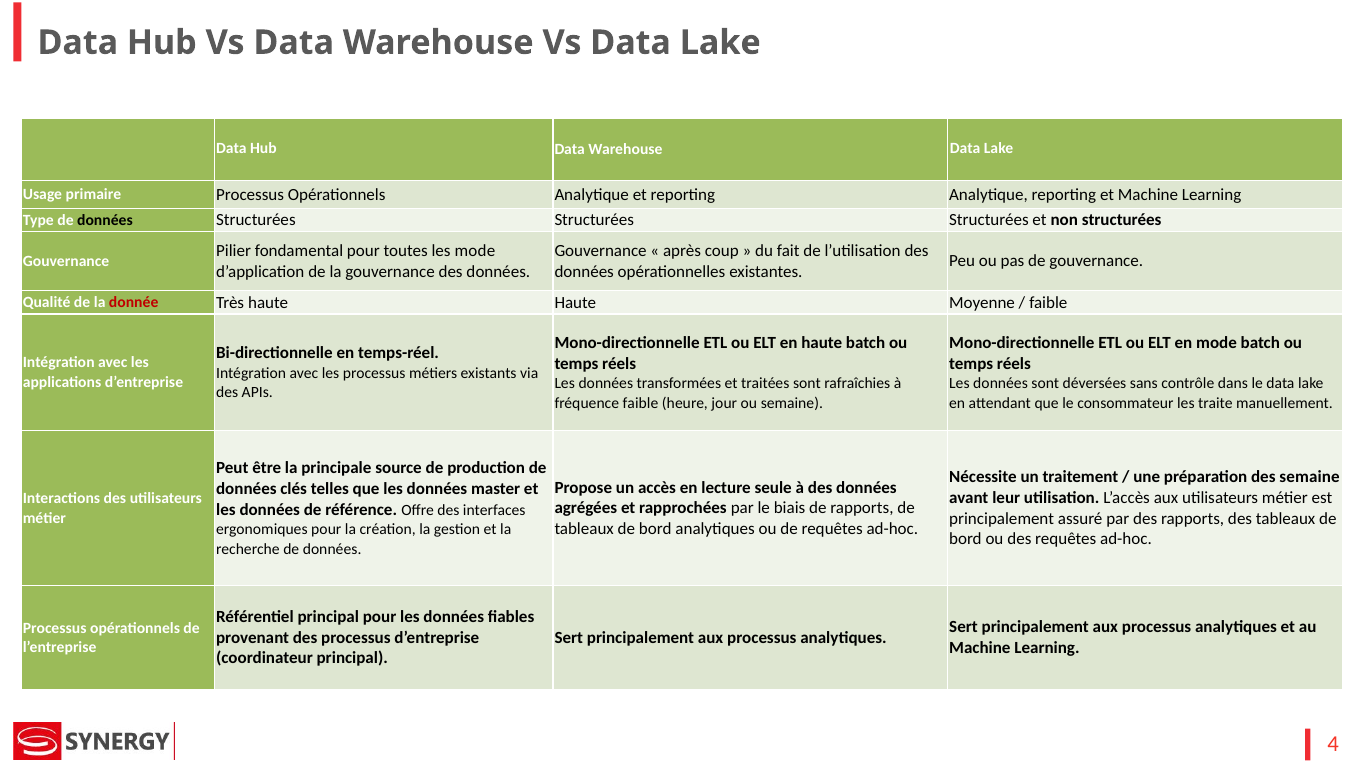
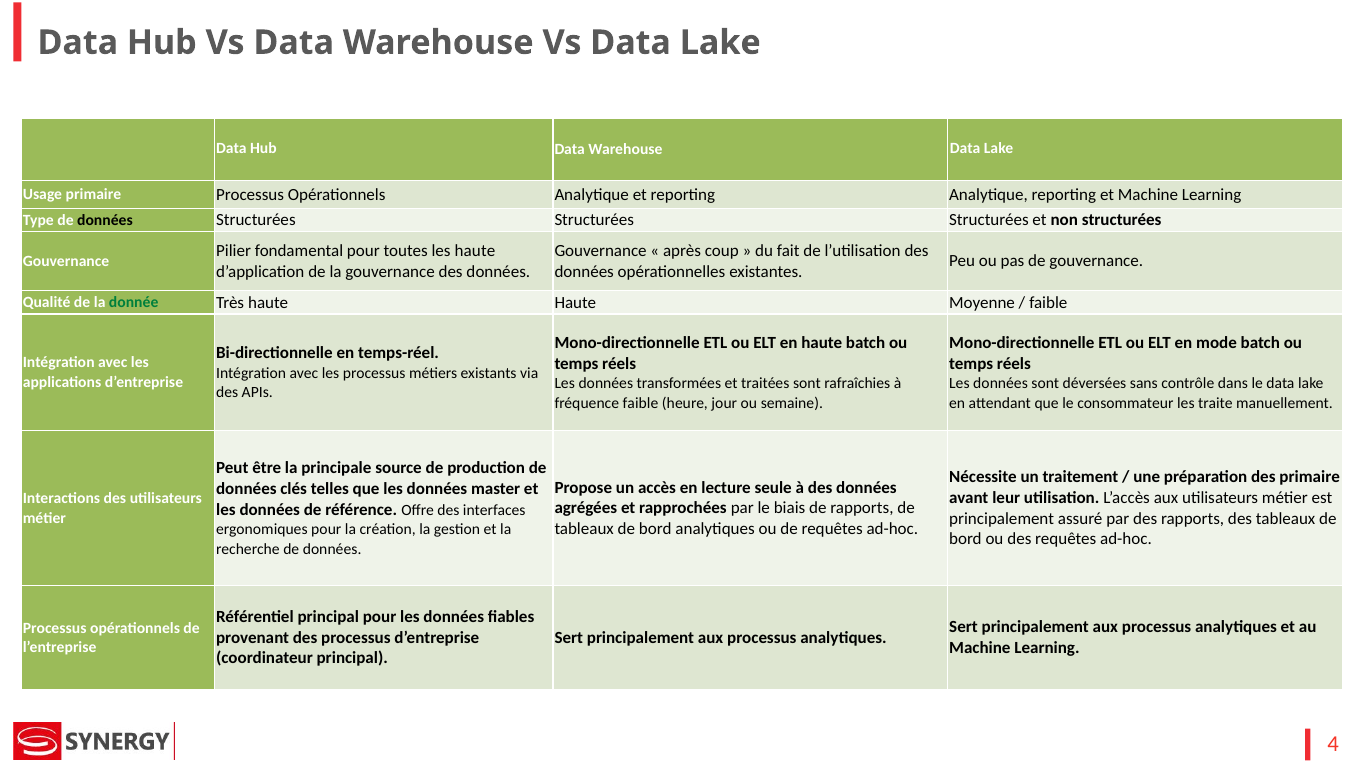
les mode: mode -> haute (475, 251)
donnée colour: red -> green (134, 303)
des semaine: semaine -> primaire (1310, 477)
